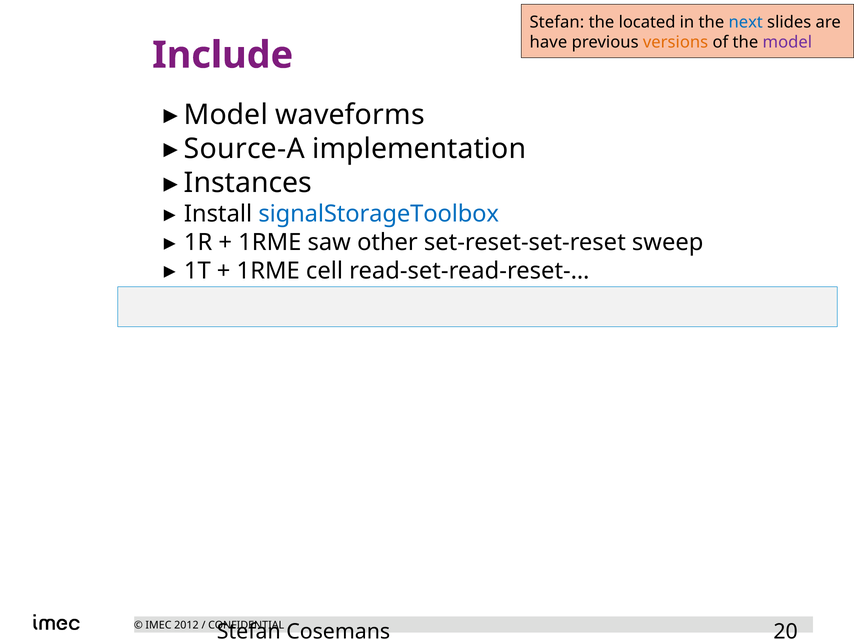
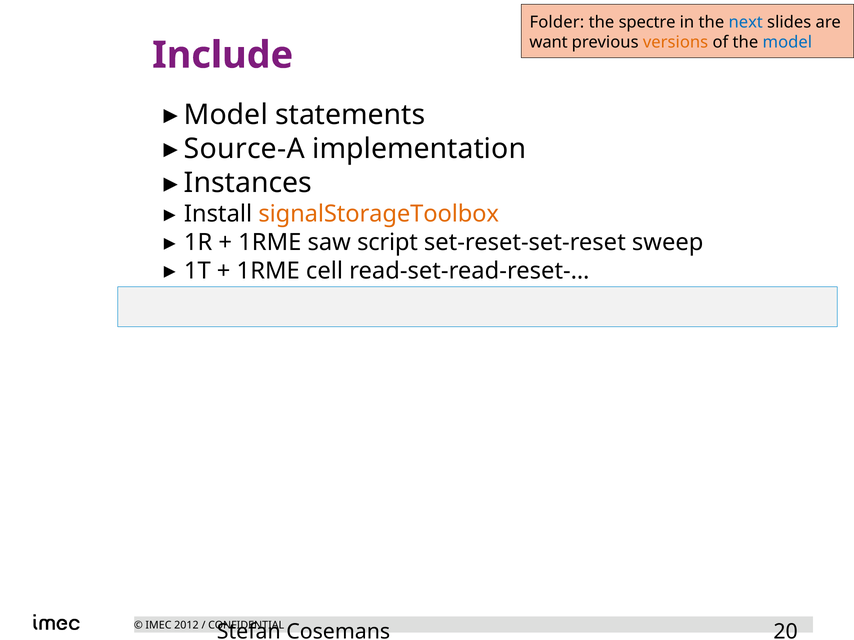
Stefan: Stefan -> Folder (557, 22)
located: located -> spectre (647, 22)
have: have -> want (549, 42)
model colour: purple -> blue (787, 42)
waveforms: waveforms -> statements (350, 115)
signalStorageToolbox colour: blue -> orange (379, 214)
other: other -> script (388, 243)
